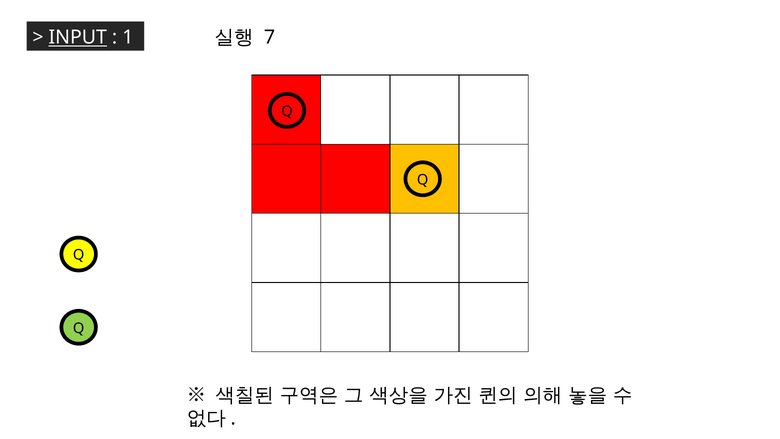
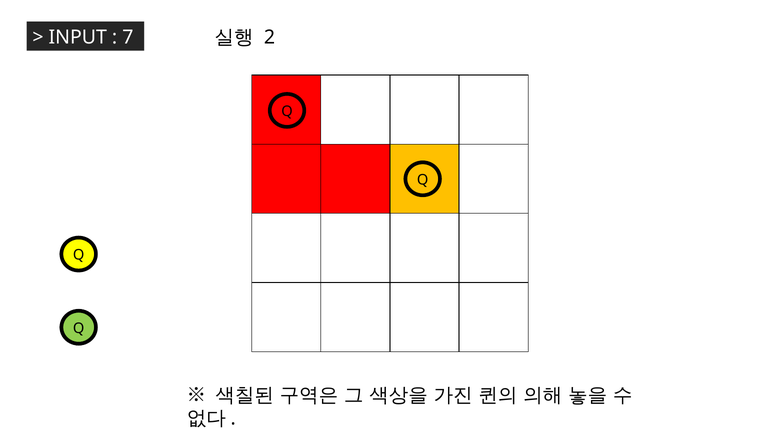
7: 7 -> 2 (270, 37)
INPUT underline: present -> none (78, 37)
1: 1 -> 7 (128, 37)
